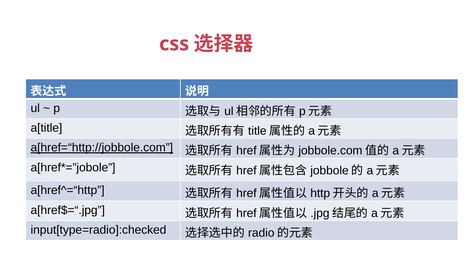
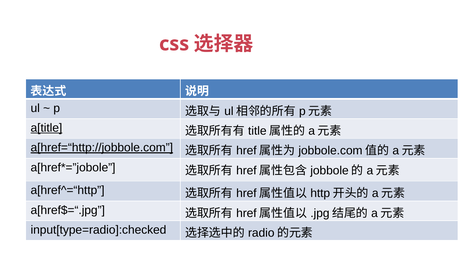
a[title underline: none -> present (46, 128)
